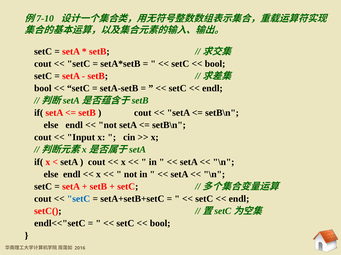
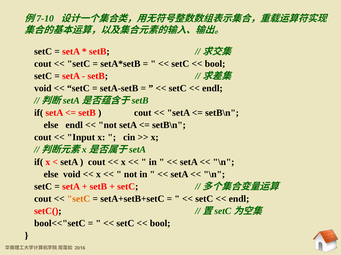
bool: bool -> void (43, 89)
endl: endl -> void (72, 175)
setC colour: blue -> orange (79, 199)
endl<<"setC: endl<<"setC -> bool<<"setC (60, 224)
